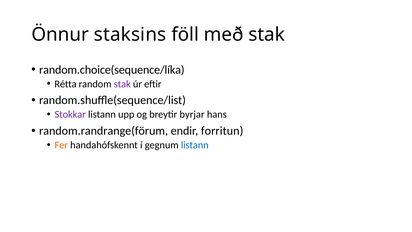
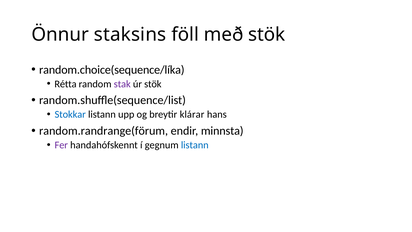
með stak: stak -> stök (267, 35)
úr eftir: eftir -> stök (153, 84)
Stokkar colour: purple -> blue (70, 114)
byrjar: byrjar -> klárar (192, 114)
forritun: forritun -> minnsta (222, 131)
Fer colour: orange -> purple (61, 145)
